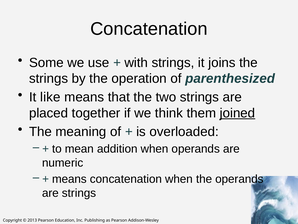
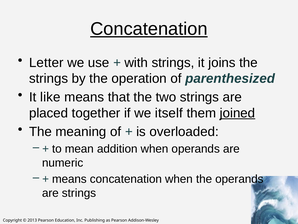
Concatenation underline: none -> present (149, 29)
Some: Some -> Letter (46, 63)
think: think -> itself (169, 113)
